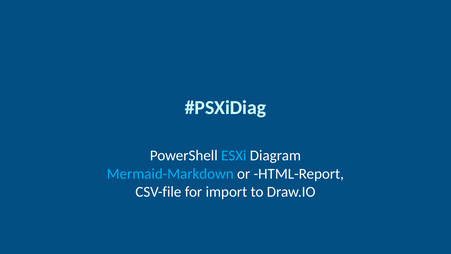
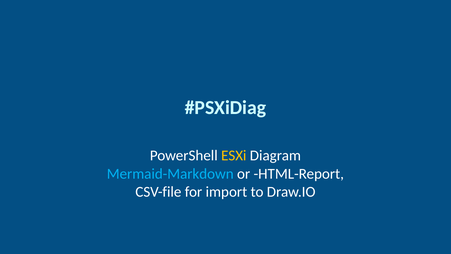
ESXi colour: light blue -> yellow (234, 155)
